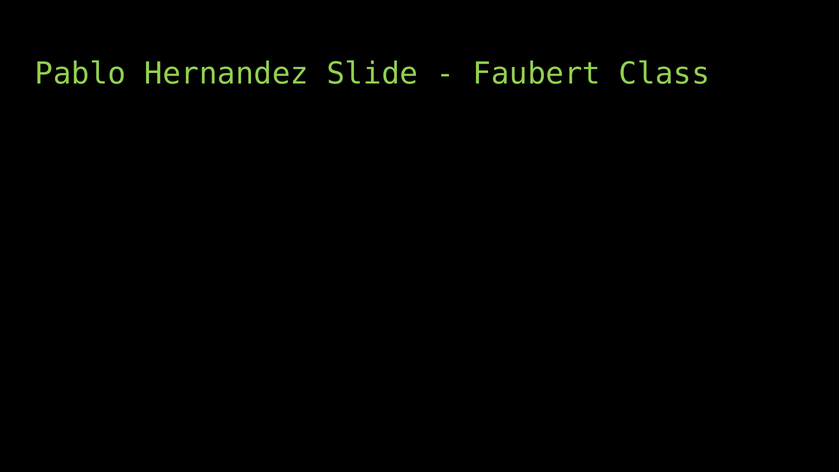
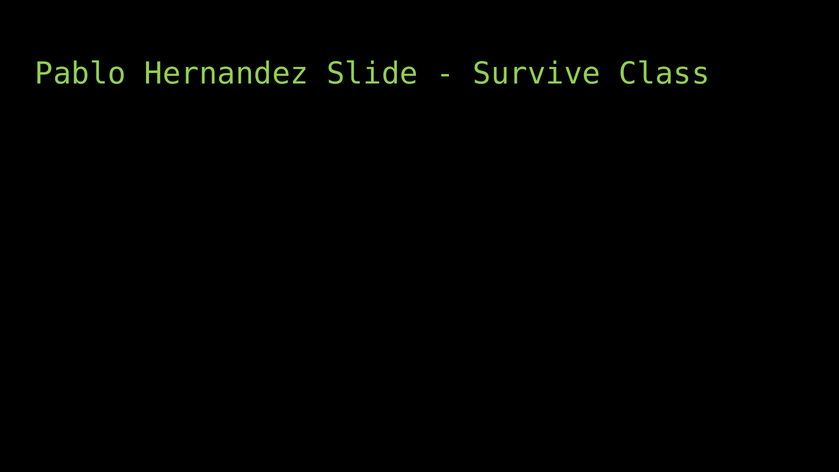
Faubert: Faubert -> Survive (537, 74)
